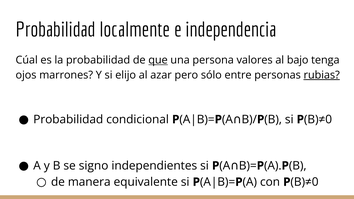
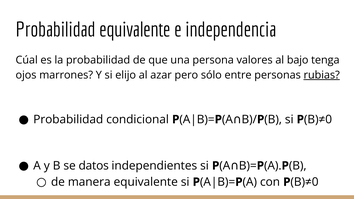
Probabilidad localmente: localmente -> equivalente (135, 30)
que underline: present -> none (158, 60)
signo: signo -> datos (94, 166)
